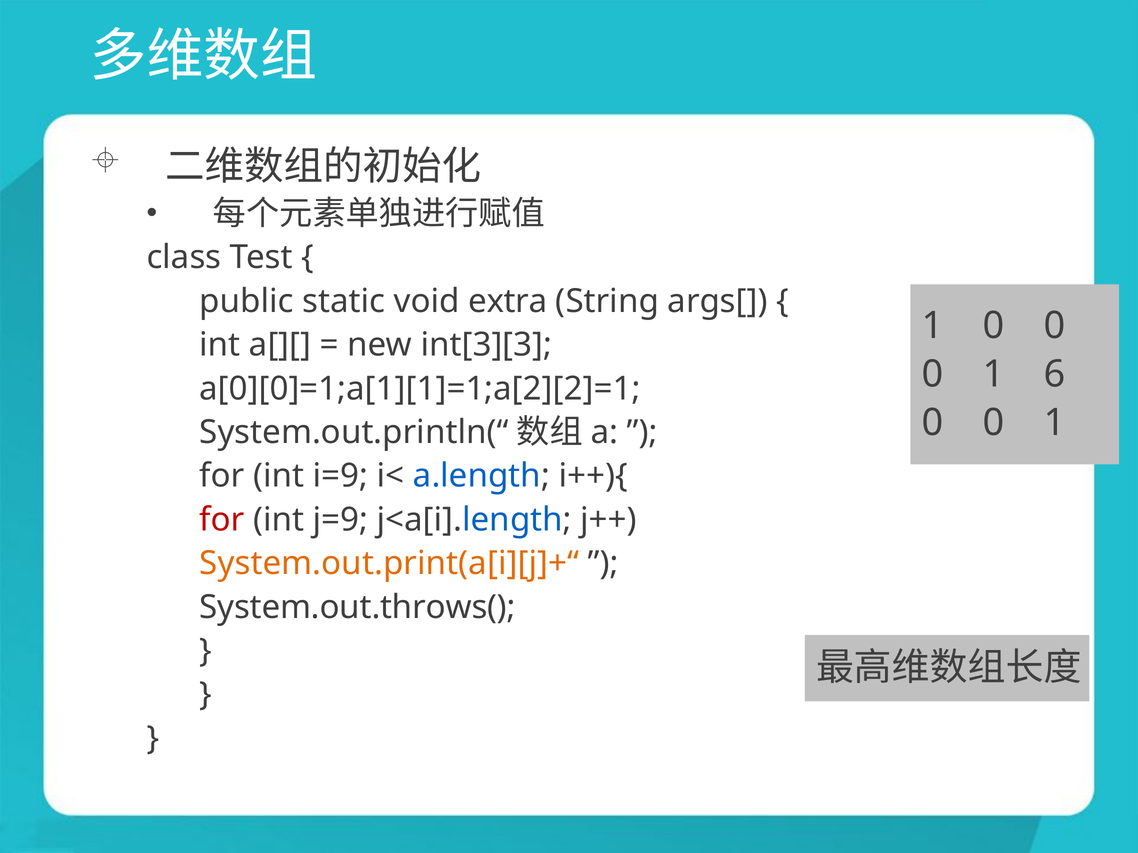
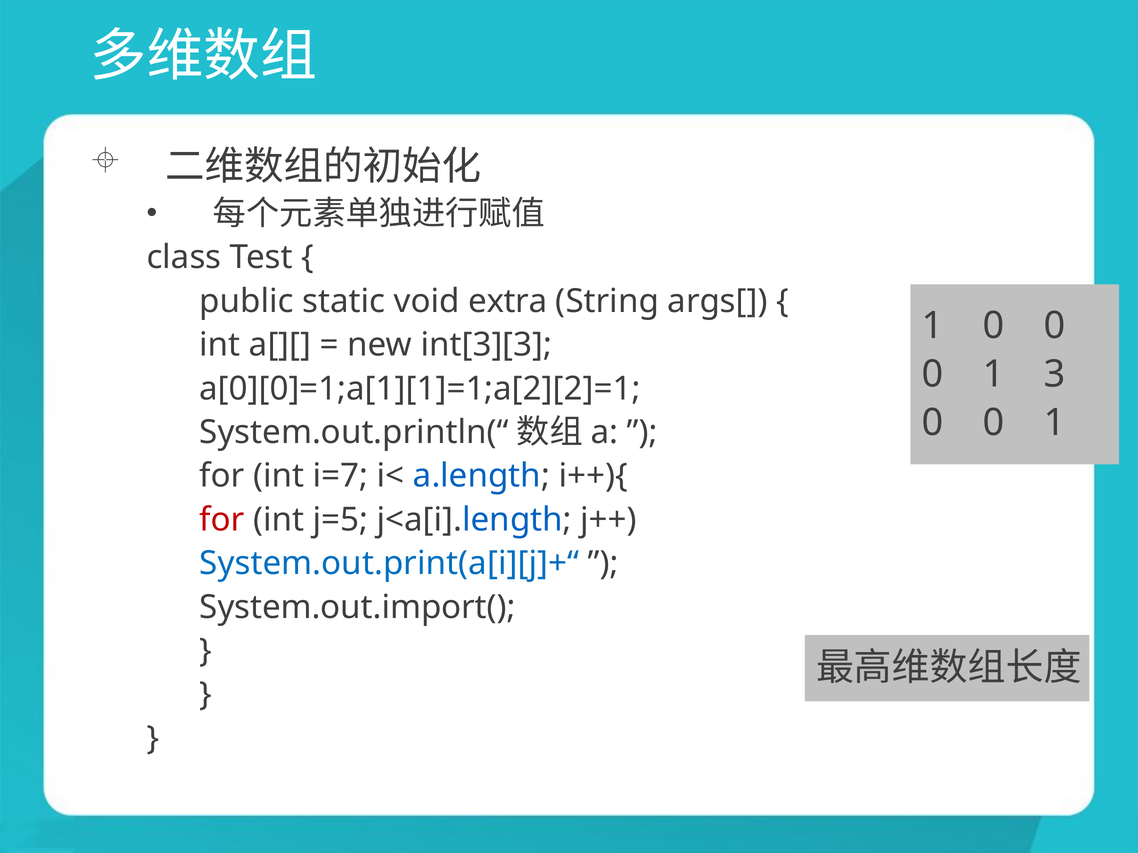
6: 6 -> 3 (1055, 374)
i=9: i=9 -> i=7 (340, 476)
j=9: j=9 -> j=5 (340, 520)
System.out.print(a[i][j]+“ colour: orange -> blue (389, 564)
System.out.throws(: System.out.throws( -> System.out.import( (357, 607)
